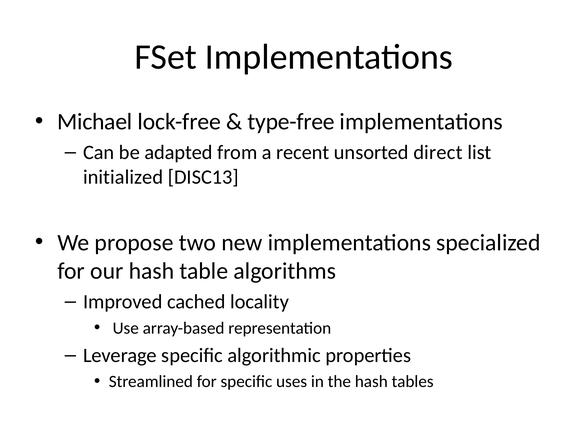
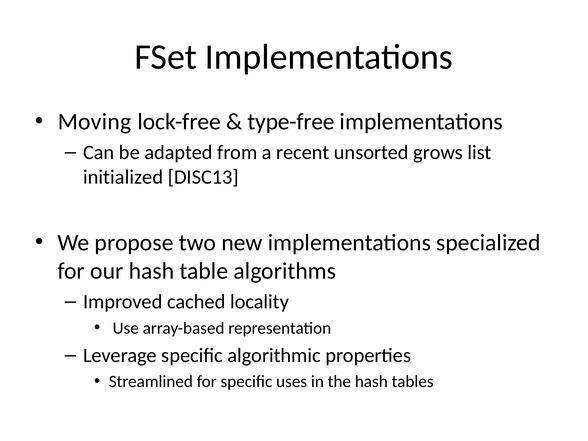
Michael: Michael -> Moving (95, 122)
direct: direct -> grows (438, 153)
